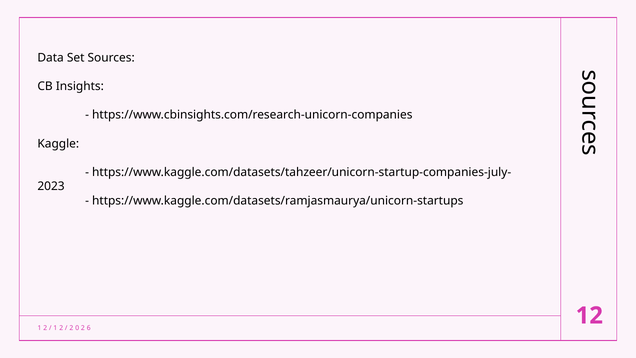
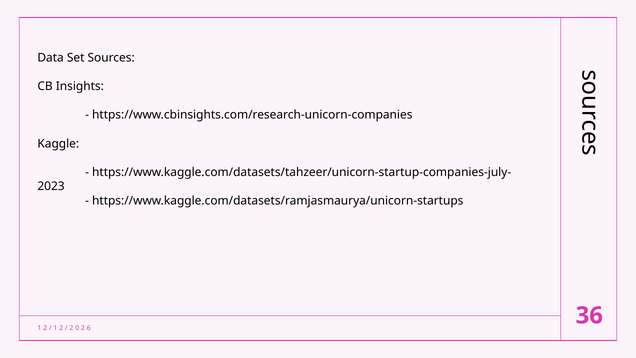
12: 12 -> 36 (589, 315)
